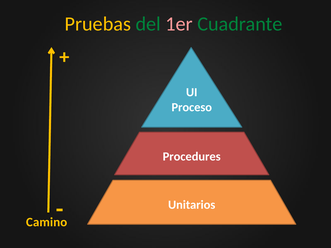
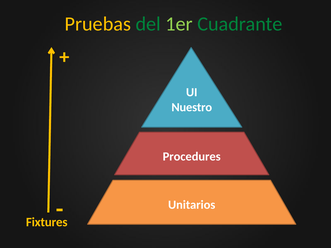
1er colour: pink -> light green (179, 24)
Proceso: Proceso -> Nuestro (192, 107)
Camino: Camino -> Fixtures (47, 222)
